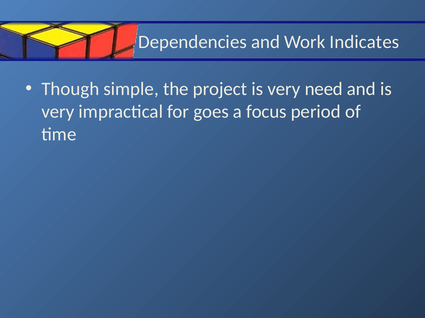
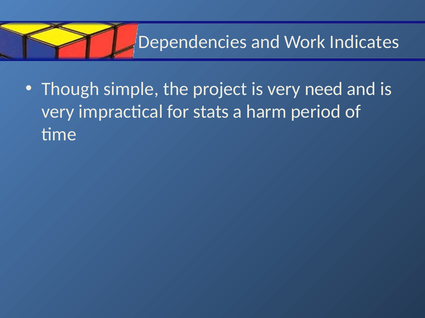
goes: goes -> stats (211, 112)
focus: focus -> harm (266, 112)
